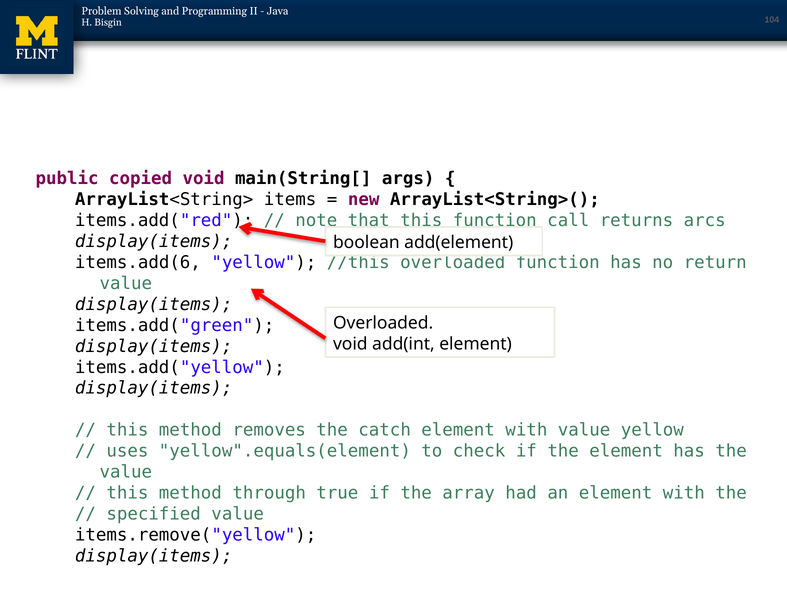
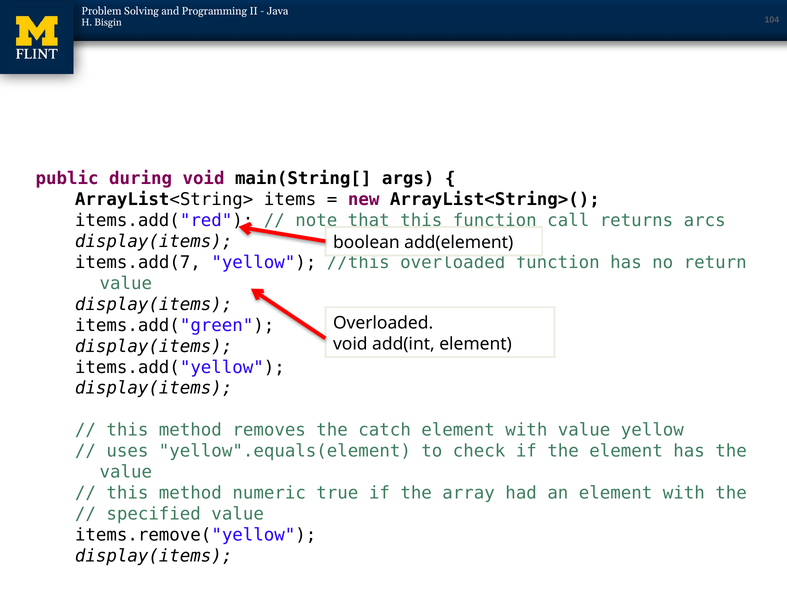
copied: copied -> during (141, 179)
items.add(6: items.add(6 -> items.add(7 (138, 263)
through: through -> numeric (269, 493)
